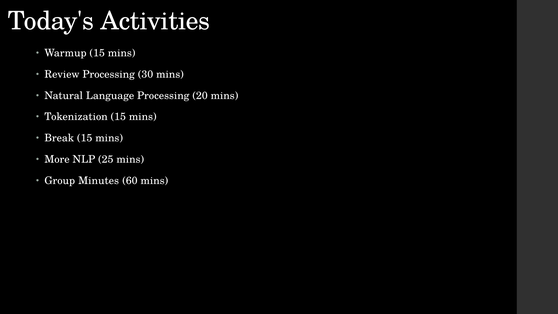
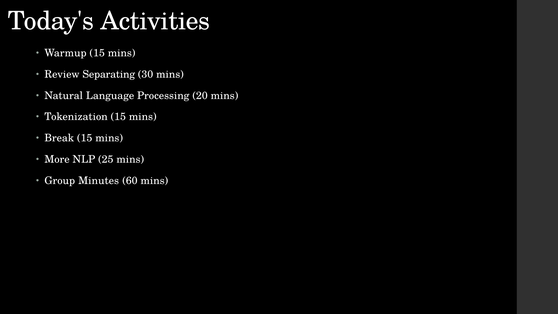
Review Processing: Processing -> Separating (109, 74)
